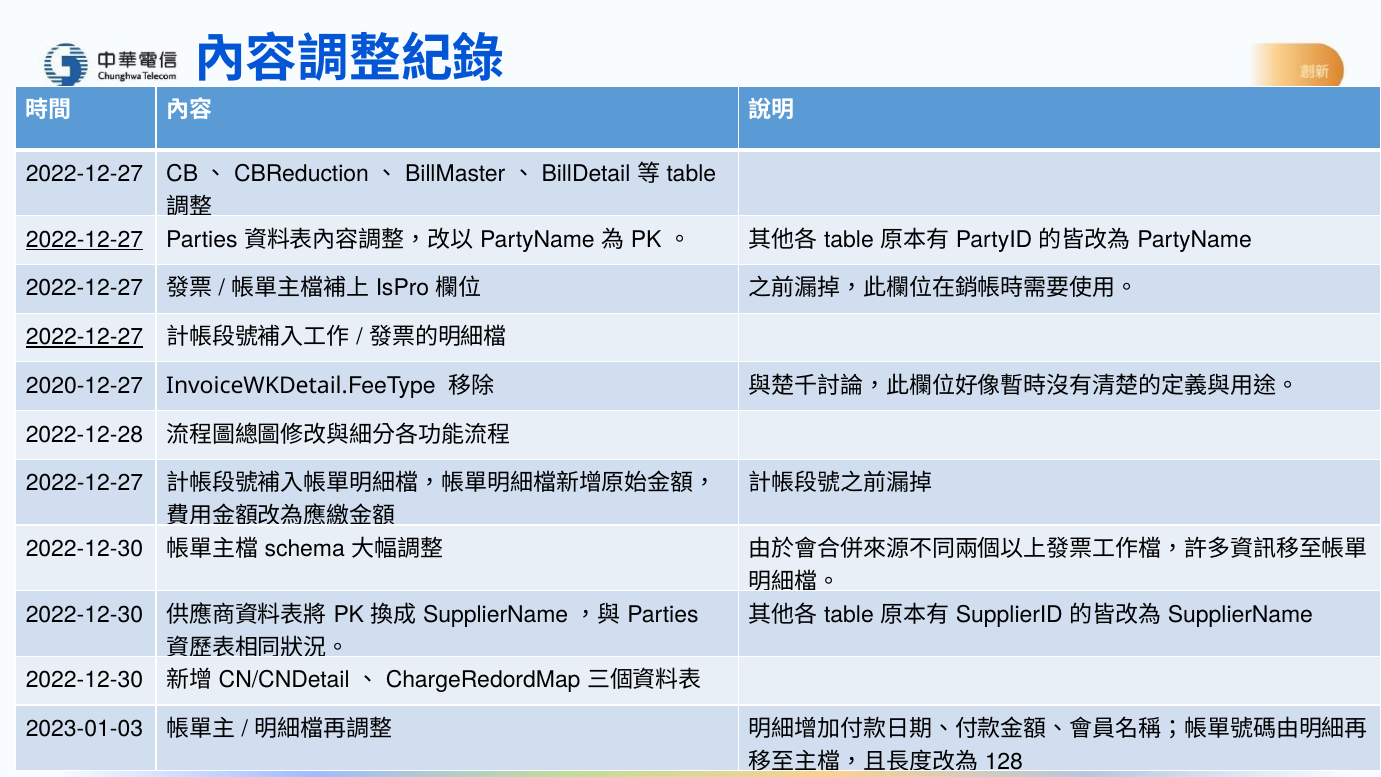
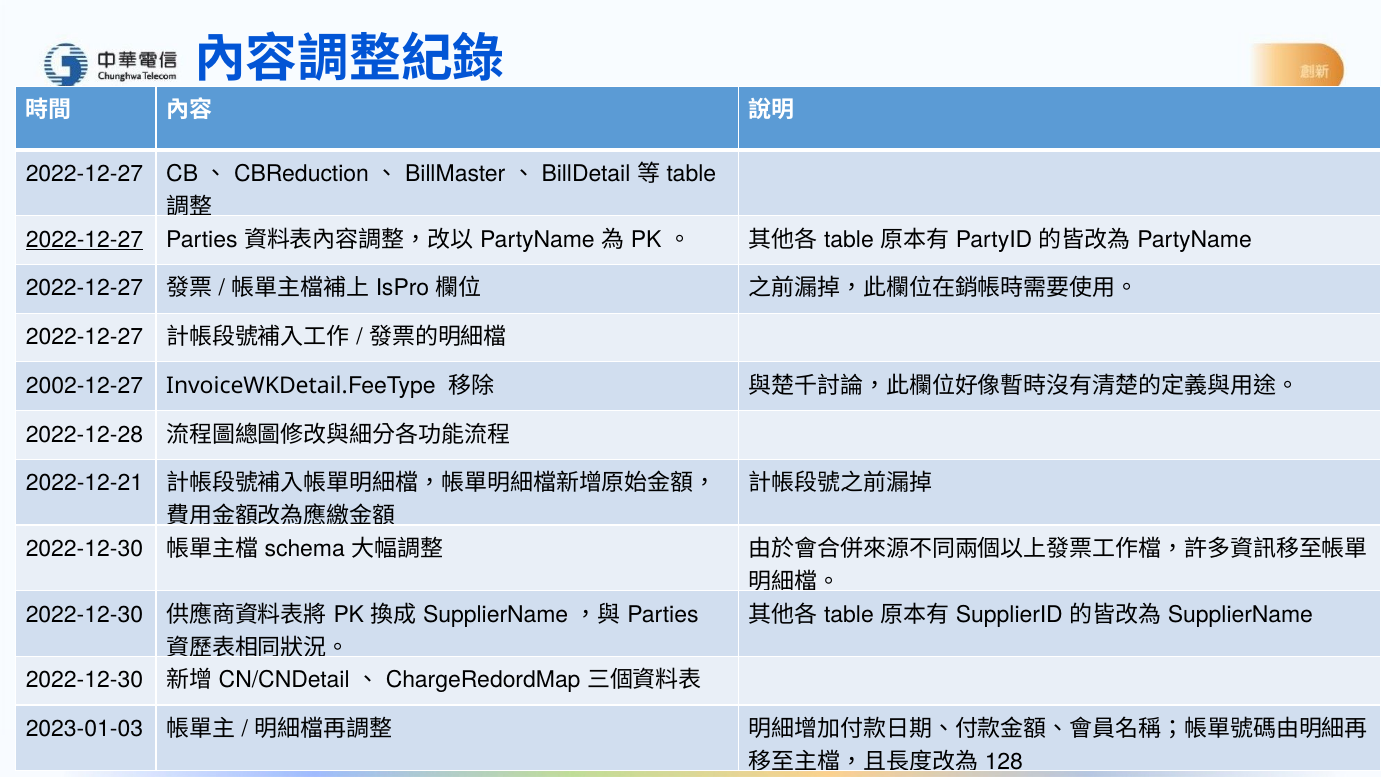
2022-12-27 underline: present -> none (84, 337)
2020-12-27: 2020-12-27 -> 2002-12-27 (84, 386)
2022-12-27: 2022-12-27 -> 2022-12-21 (84, 483)
